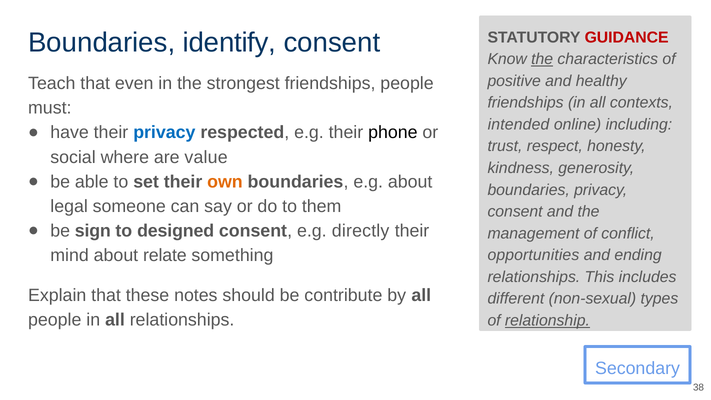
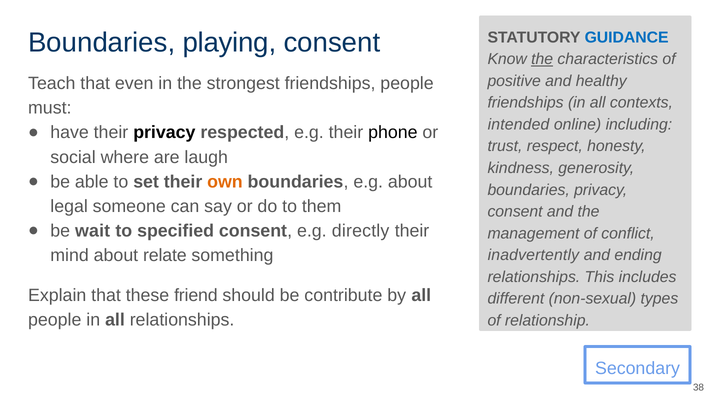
identify: identify -> playing (230, 42)
GUIDANCE colour: red -> blue (627, 37)
privacy colour: blue -> black (164, 133)
value: value -> laugh (206, 157)
sign: sign -> wait (93, 231)
designed: designed -> specified (176, 231)
opportunities: opportunities -> inadvertently (533, 255)
notes: notes -> friend (196, 296)
relationship underline: present -> none (547, 320)
